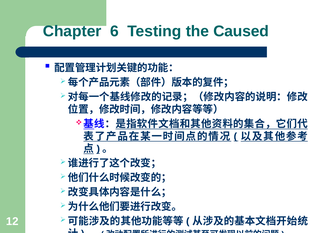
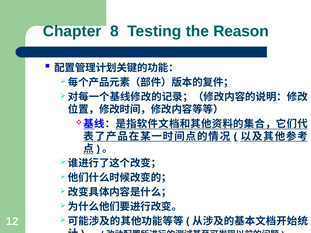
6: 6 -> 8 (114, 31)
Caused: Caused -> Reason (241, 31)
